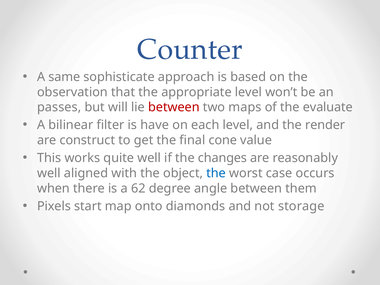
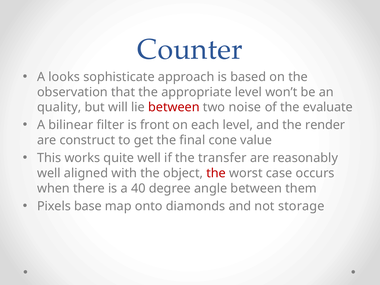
same: same -> looks (64, 77)
passes: passes -> quality (59, 107)
maps: maps -> noise (245, 107)
have: have -> front (155, 125)
changes: changes -> transfer (222, 158)
the colour: blue -> red (216, 173)
62: 62 -> 40 (138, 188)
start: start -> base (88, 206)
